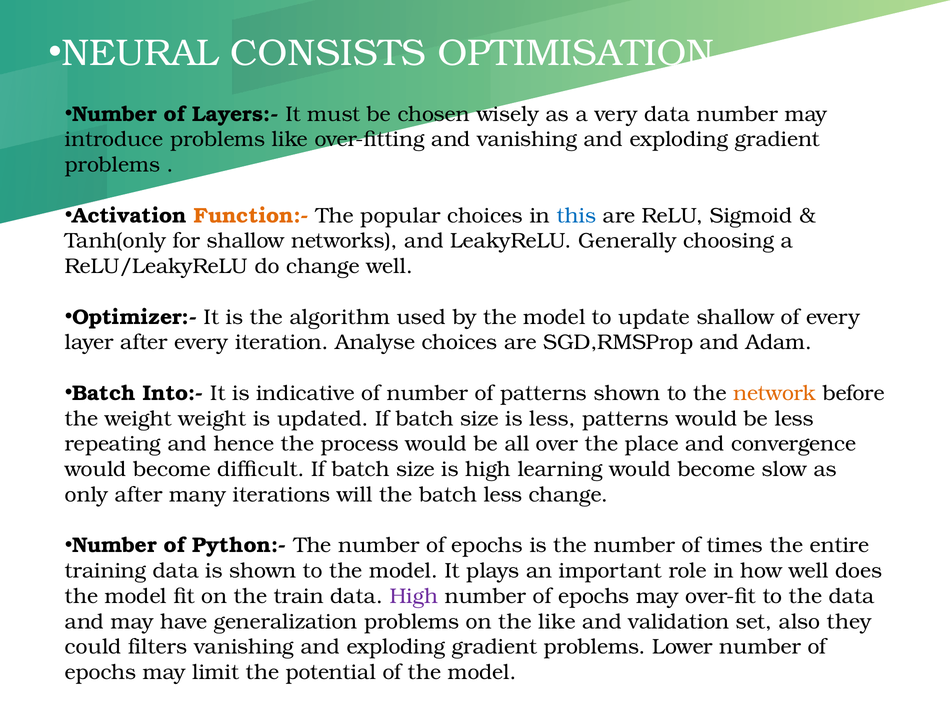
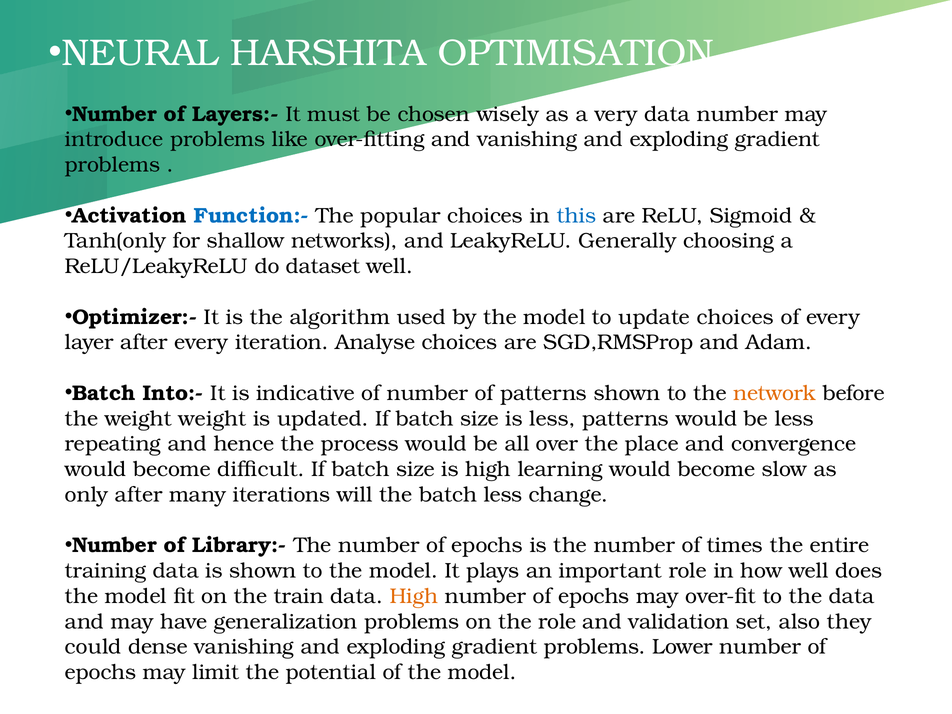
CONSISTS: CONSISTS -> HARSHITA (328, 53)
Function:- colour: orange -> blue (251, 216)
do change: change -> dataset (323, 266)
update shallow: shallow -> choices (735, 317)
Python:-: Python:- -> Library:- (239, 545)
High colour: purple -> orange (414, 596)
the like: like -> role (557, 622)
filters: filters -> dense (158, 647)
